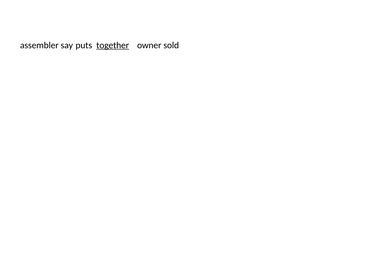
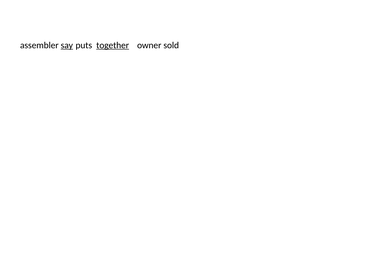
say underline: none -> present (67, 45)
